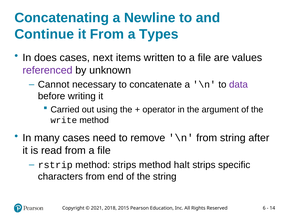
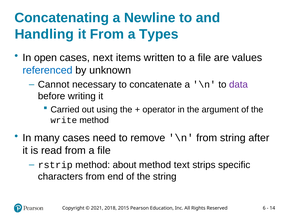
Continue: Continue -> Handling (44, 34)
does: does -> open (45, 58)
referenced colour: purple -> blue (47, 70)
method strips: strips -> about (125, 165)
halt: halt -> text (182, 165)
